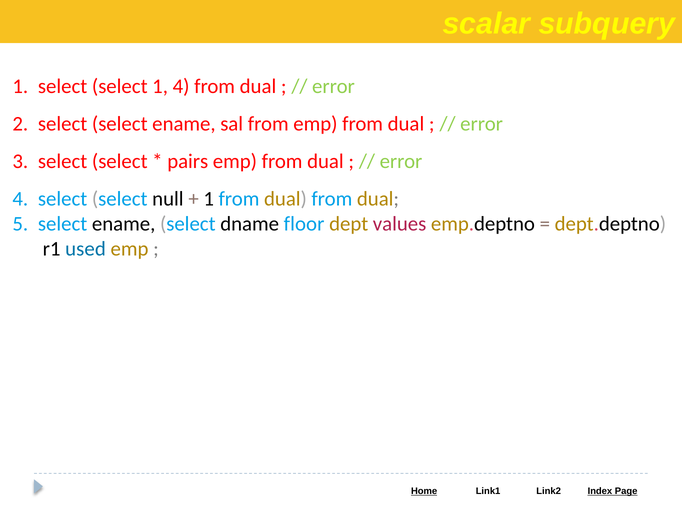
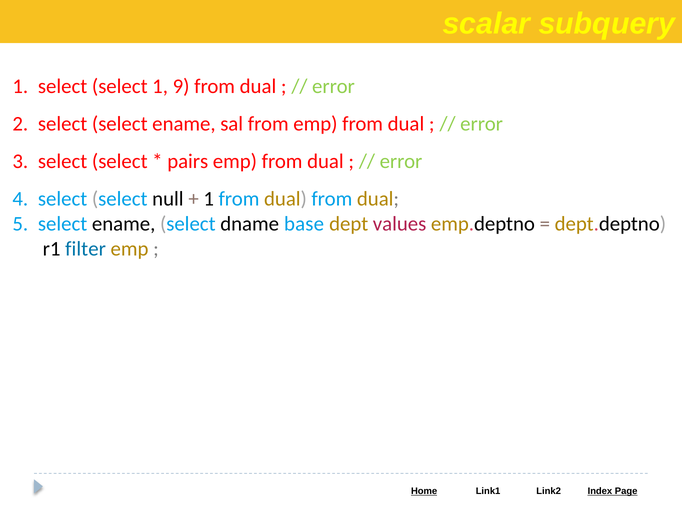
1 4: 4 -> 9 (181, 87)
floor: floor -> base (304, 224)
used: used -> filter (86, 249)
